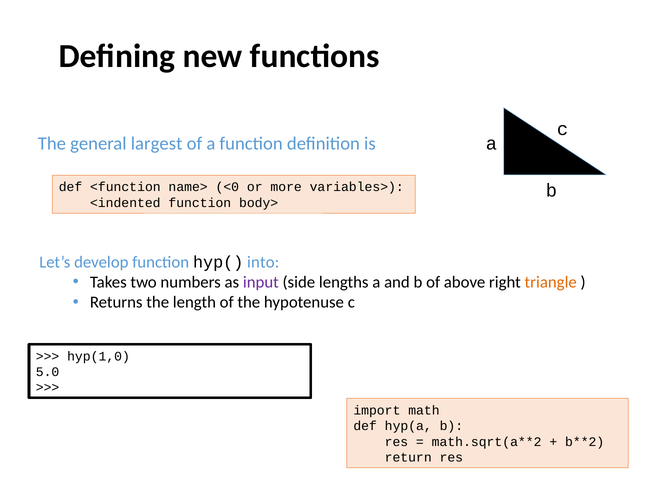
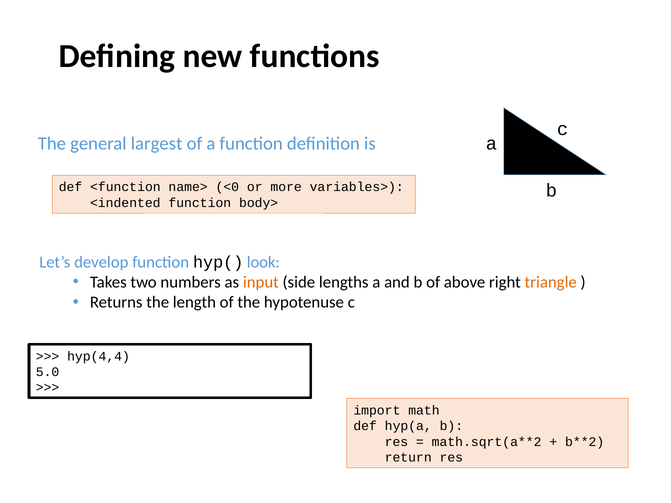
into: into -> look (263, 262)
input colour: purple -> orange (261, 282)
hyp(1,0: hyp(1,0 -> hyp(4,4 (99, 356)
